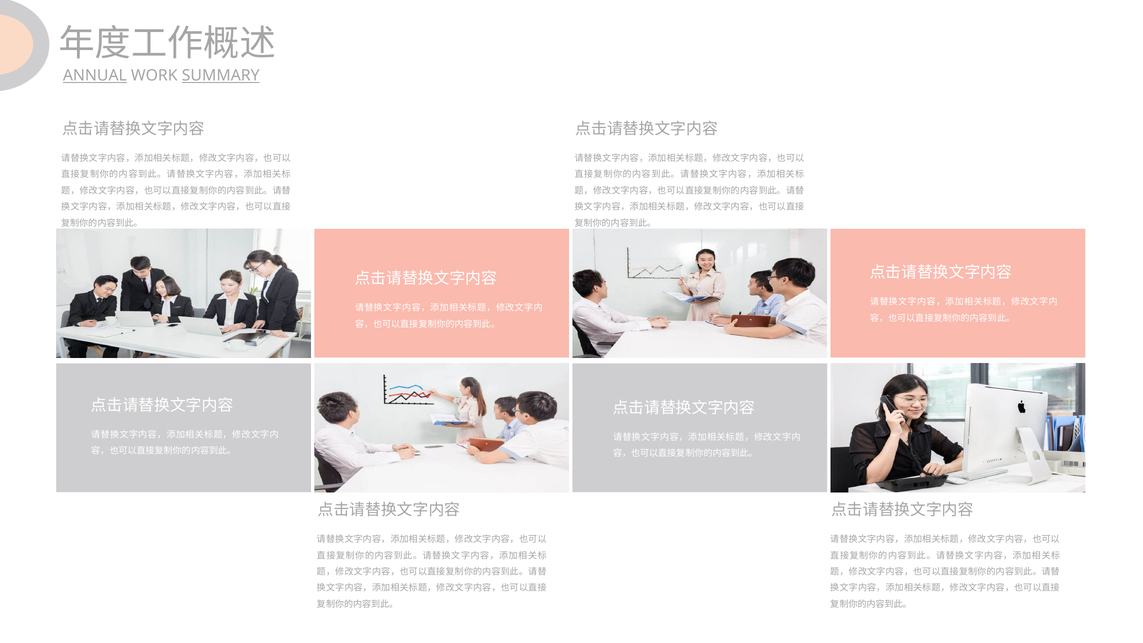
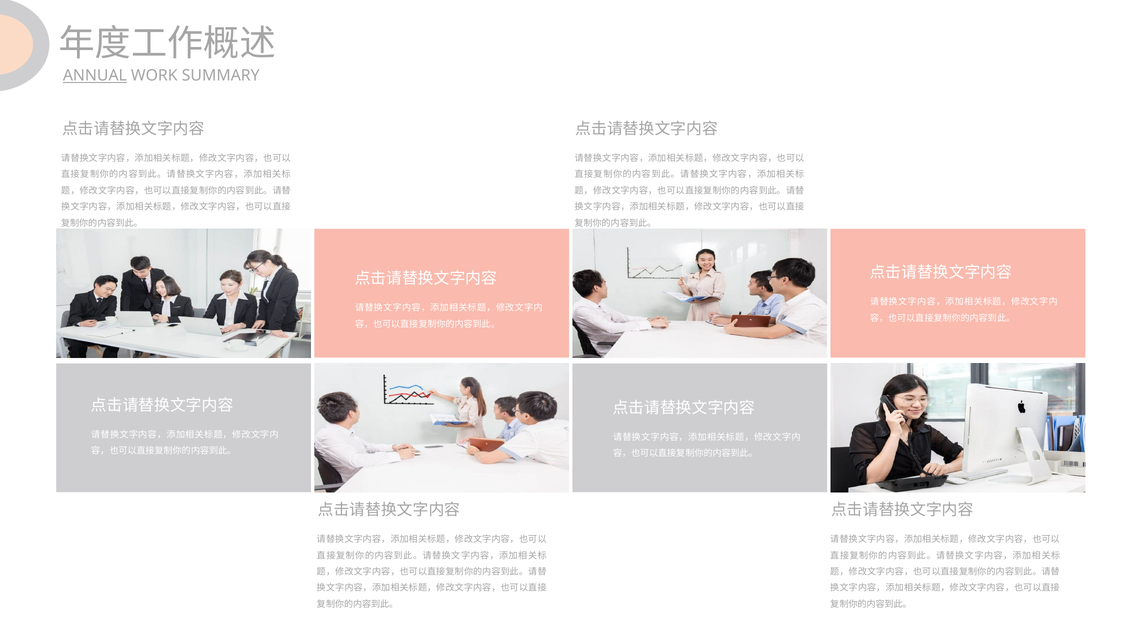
SUMMARY underline: present -> none (221, 76)
